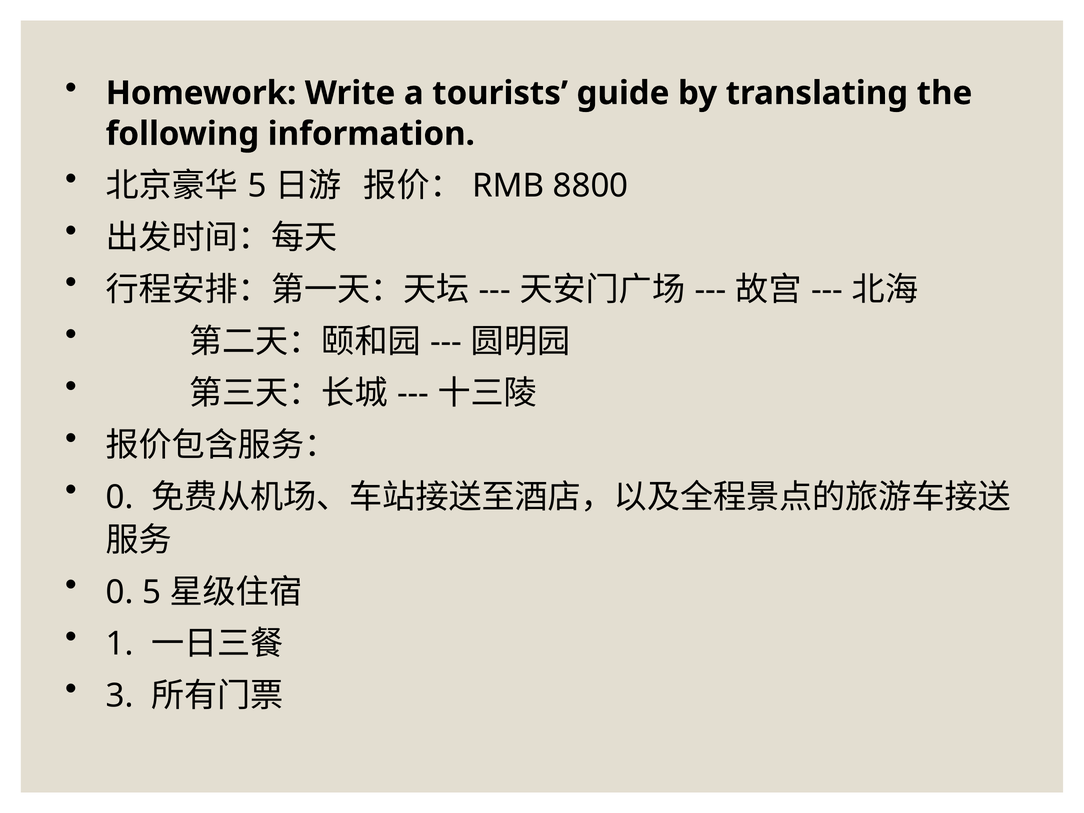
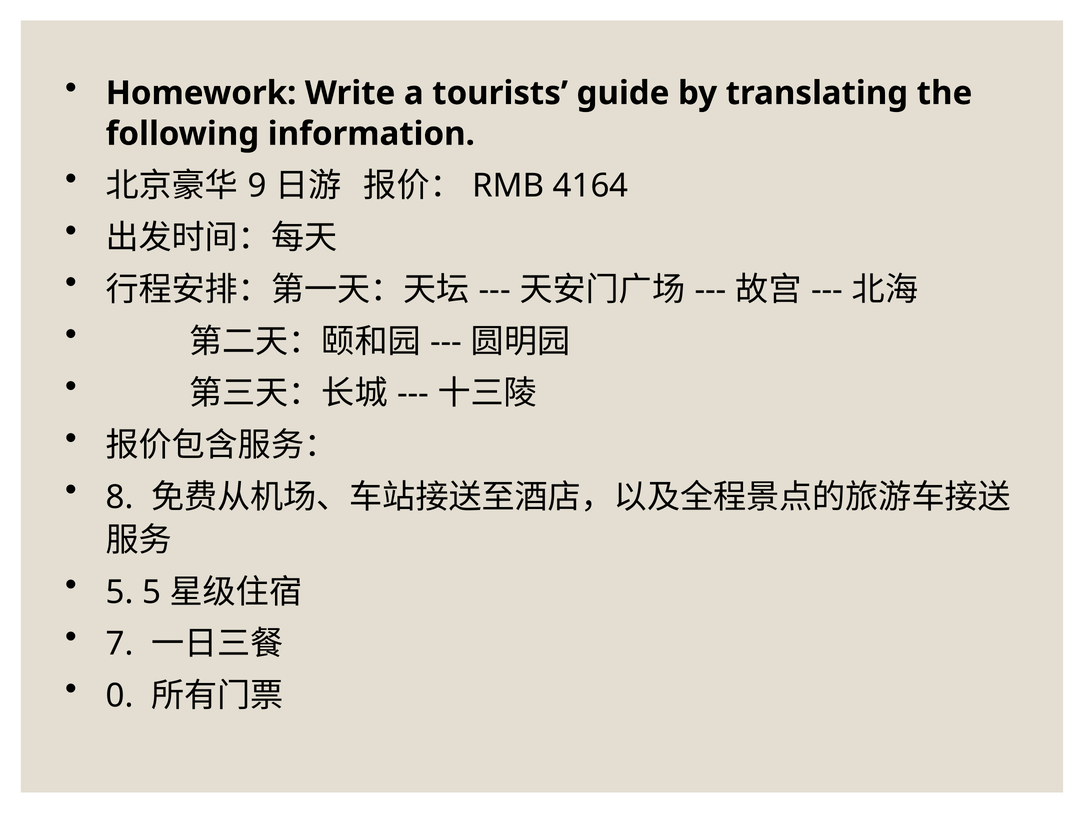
5: 5 -> 9 (257, 186)
8800: 8800 -> 4164 (591, 186)
0: 0 -> 8 (120, 497)
0: 0 -> 5 (120, 592)
1: 1 -> 7 (120, 644)
3: 3 -> 0 (120, 696)
